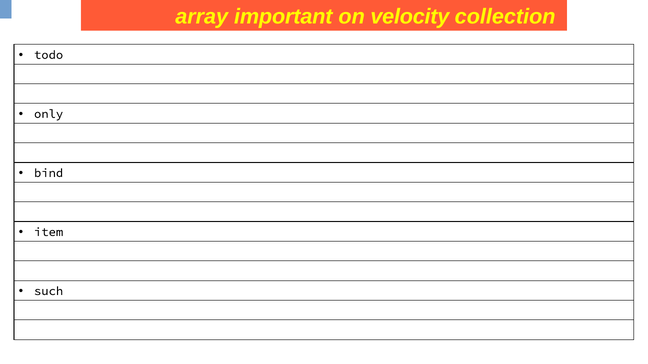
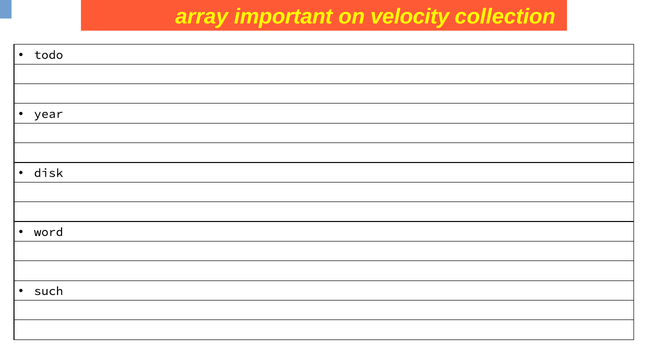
only: only -> year (49, 114)
bind: bind -> disk (49, 173)
item: item -> word (49, 232)
